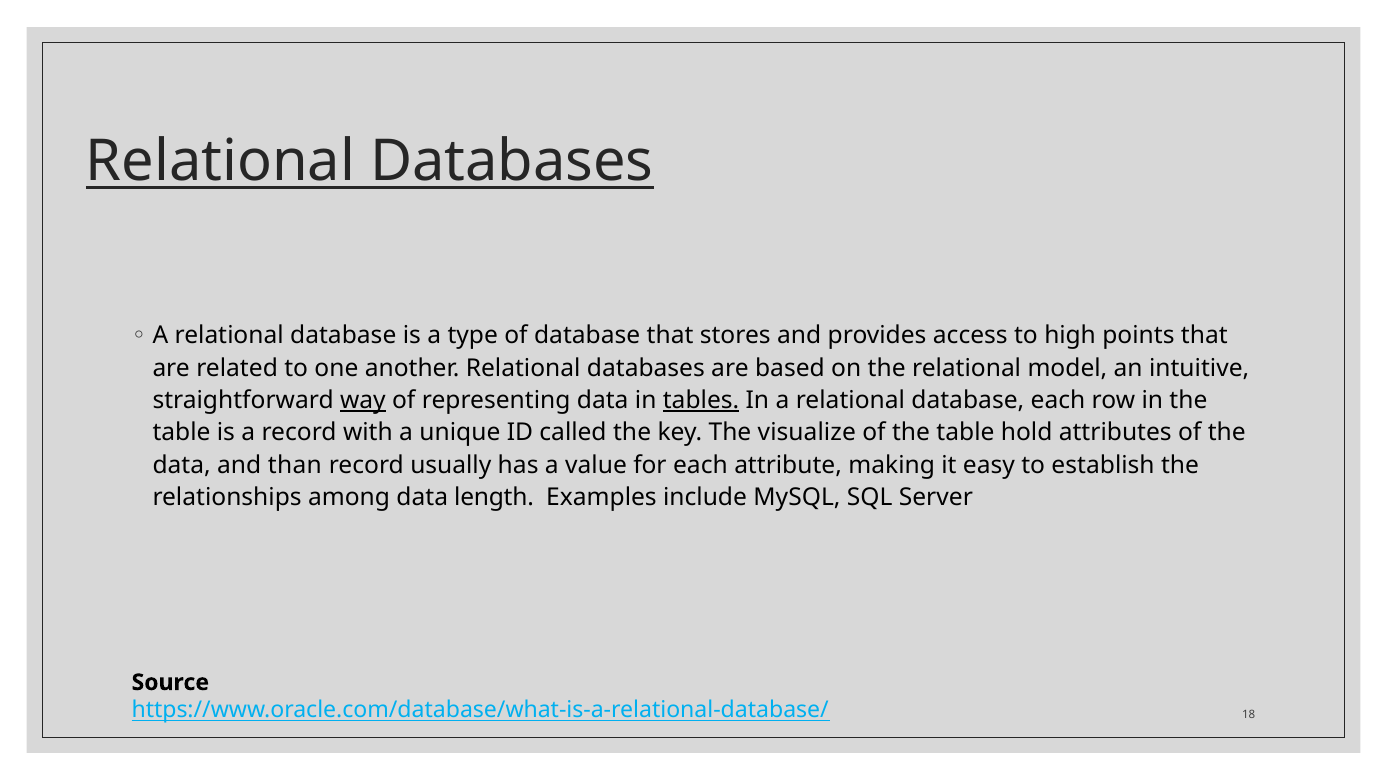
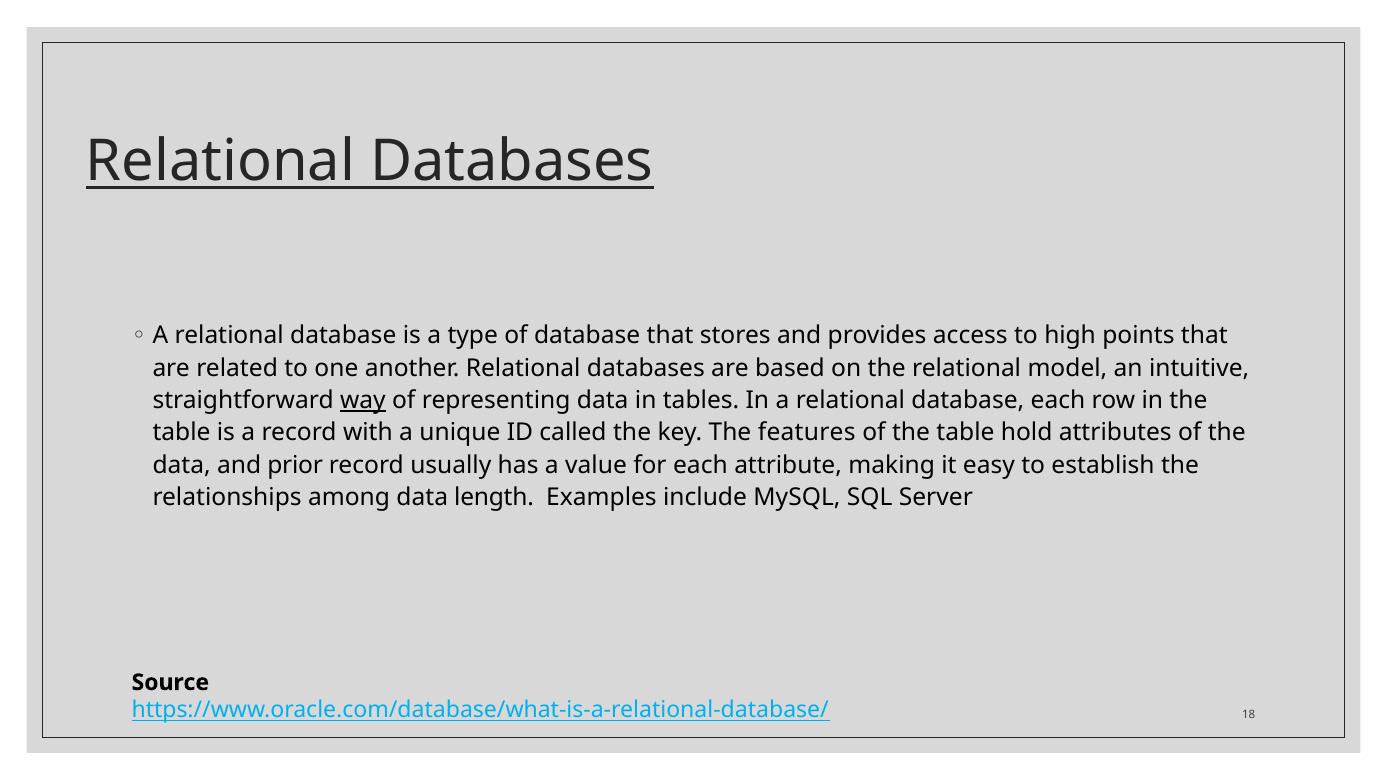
tables underline: present -> none (701, 400)
visualize: visualize -> features (807, 433)
than: than -> prior (295, 465)
